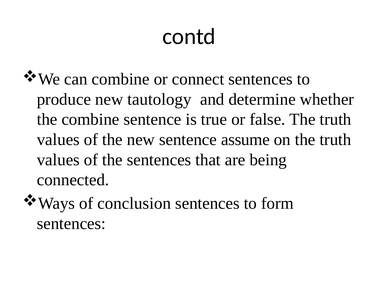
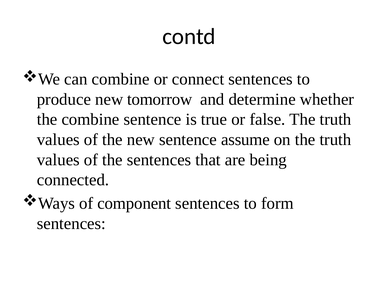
tautology: tautology -> tomorrow (160, 99)
conclusion: conclusion -> component (134, 204)
